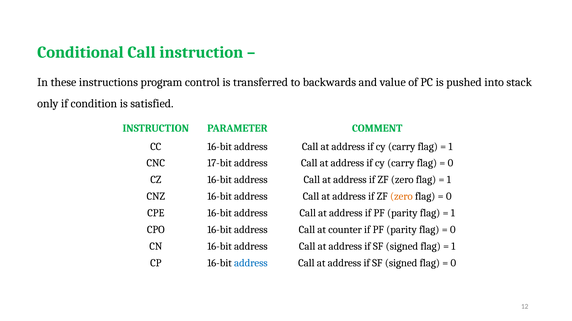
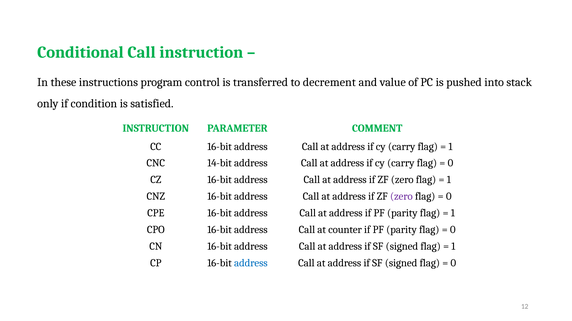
backwards: backwards -> decrement (329, 83)
17-bit: 17-bit -> 14-bit (220, 163)
zero colour: orange -> purple (401, 197)
